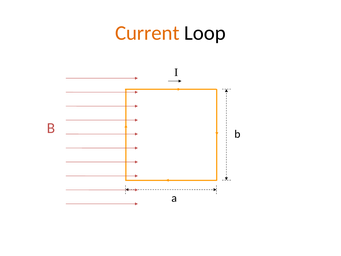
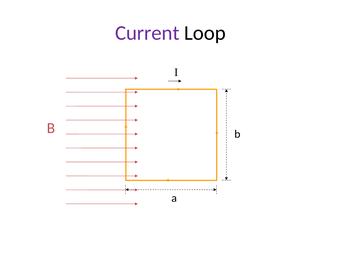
Current colour: orange -> purple (147, 33)
